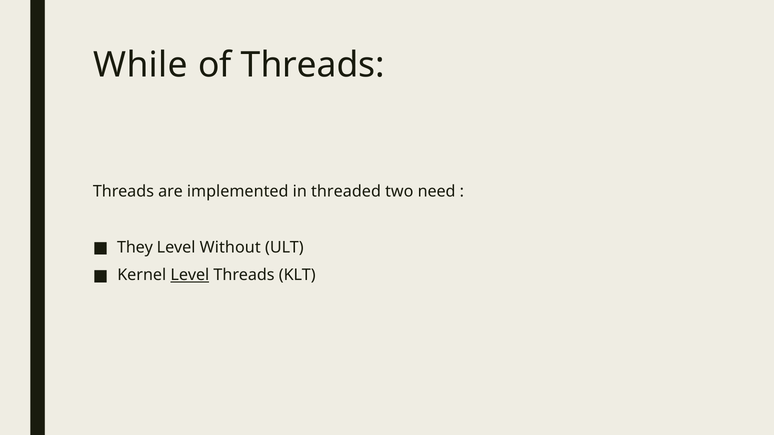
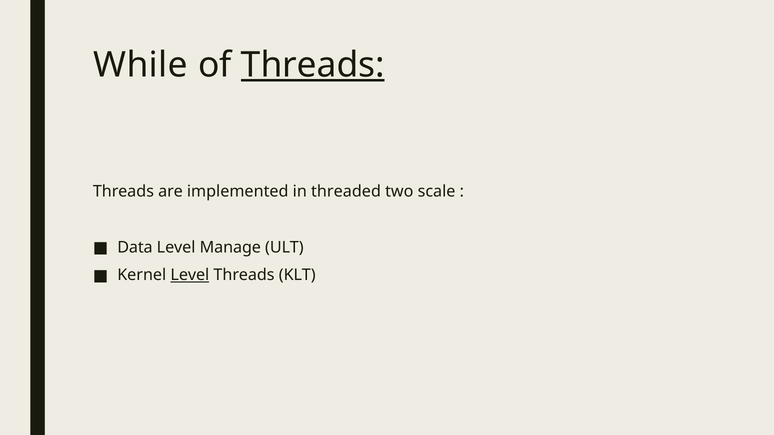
Threads underline: none -> present (313, 65)
need: need -> scale (437, 192)
They: They -> Data (135, 247)
Without: Without -> Manage (230, 247)
